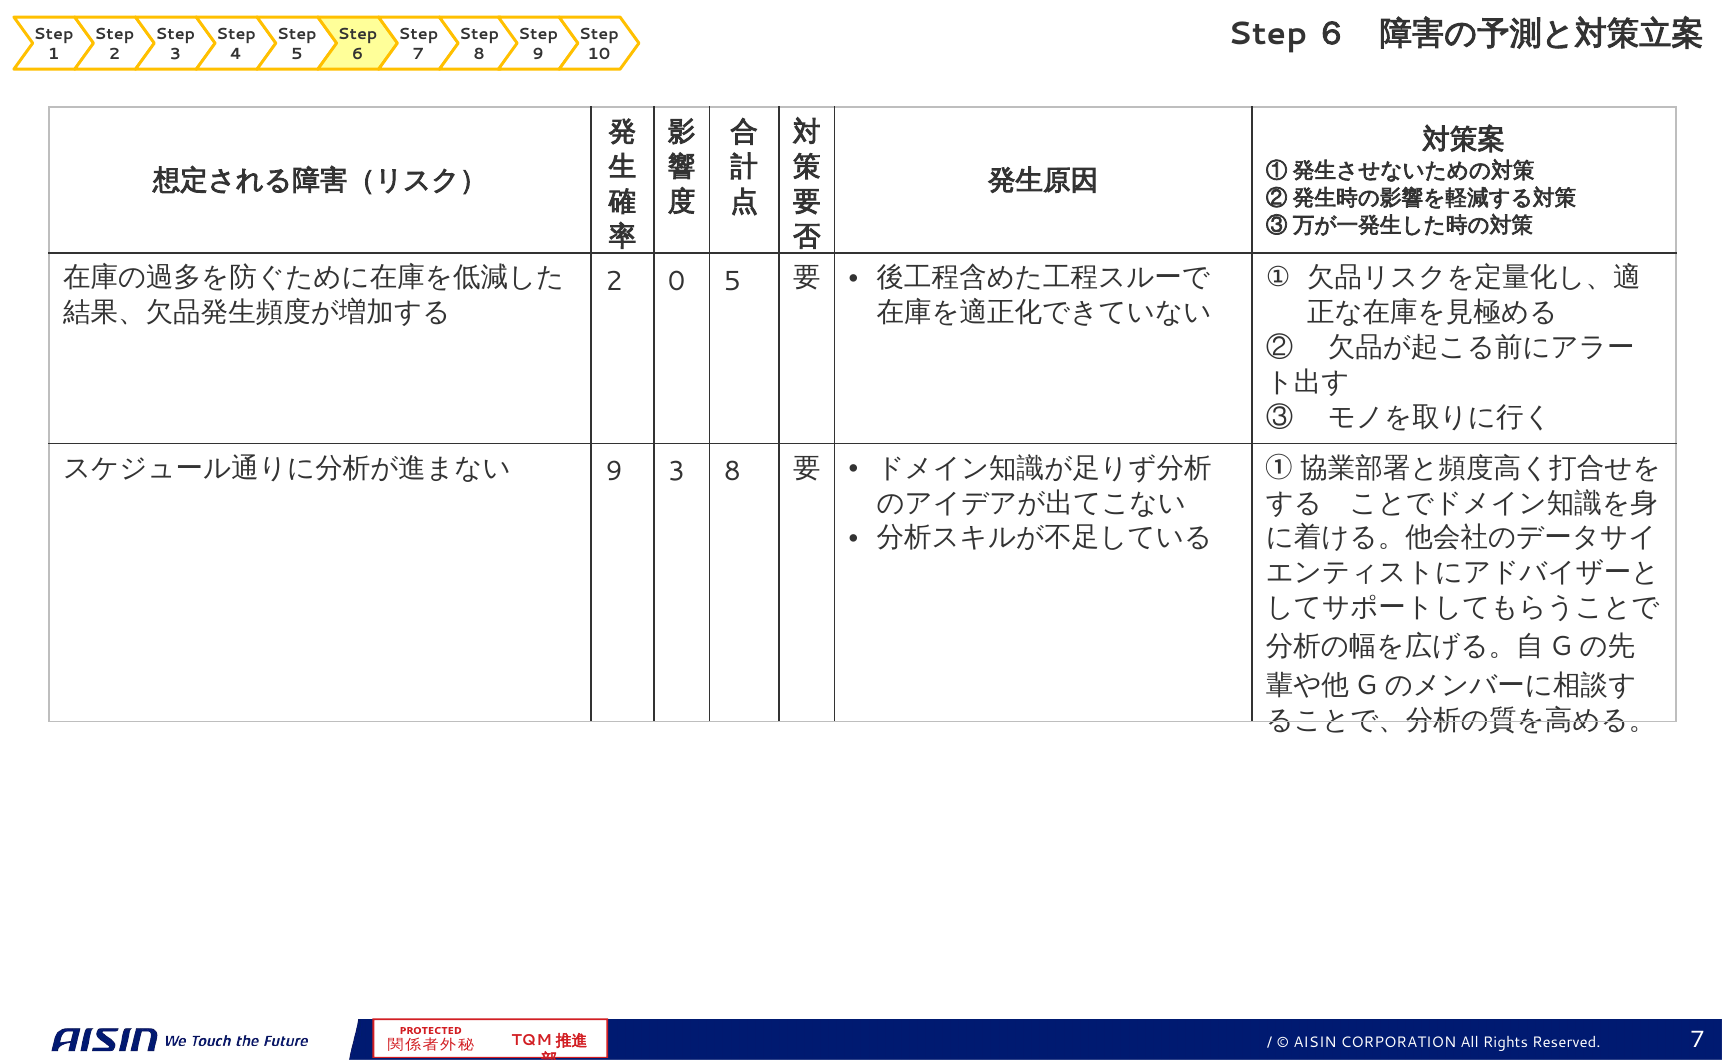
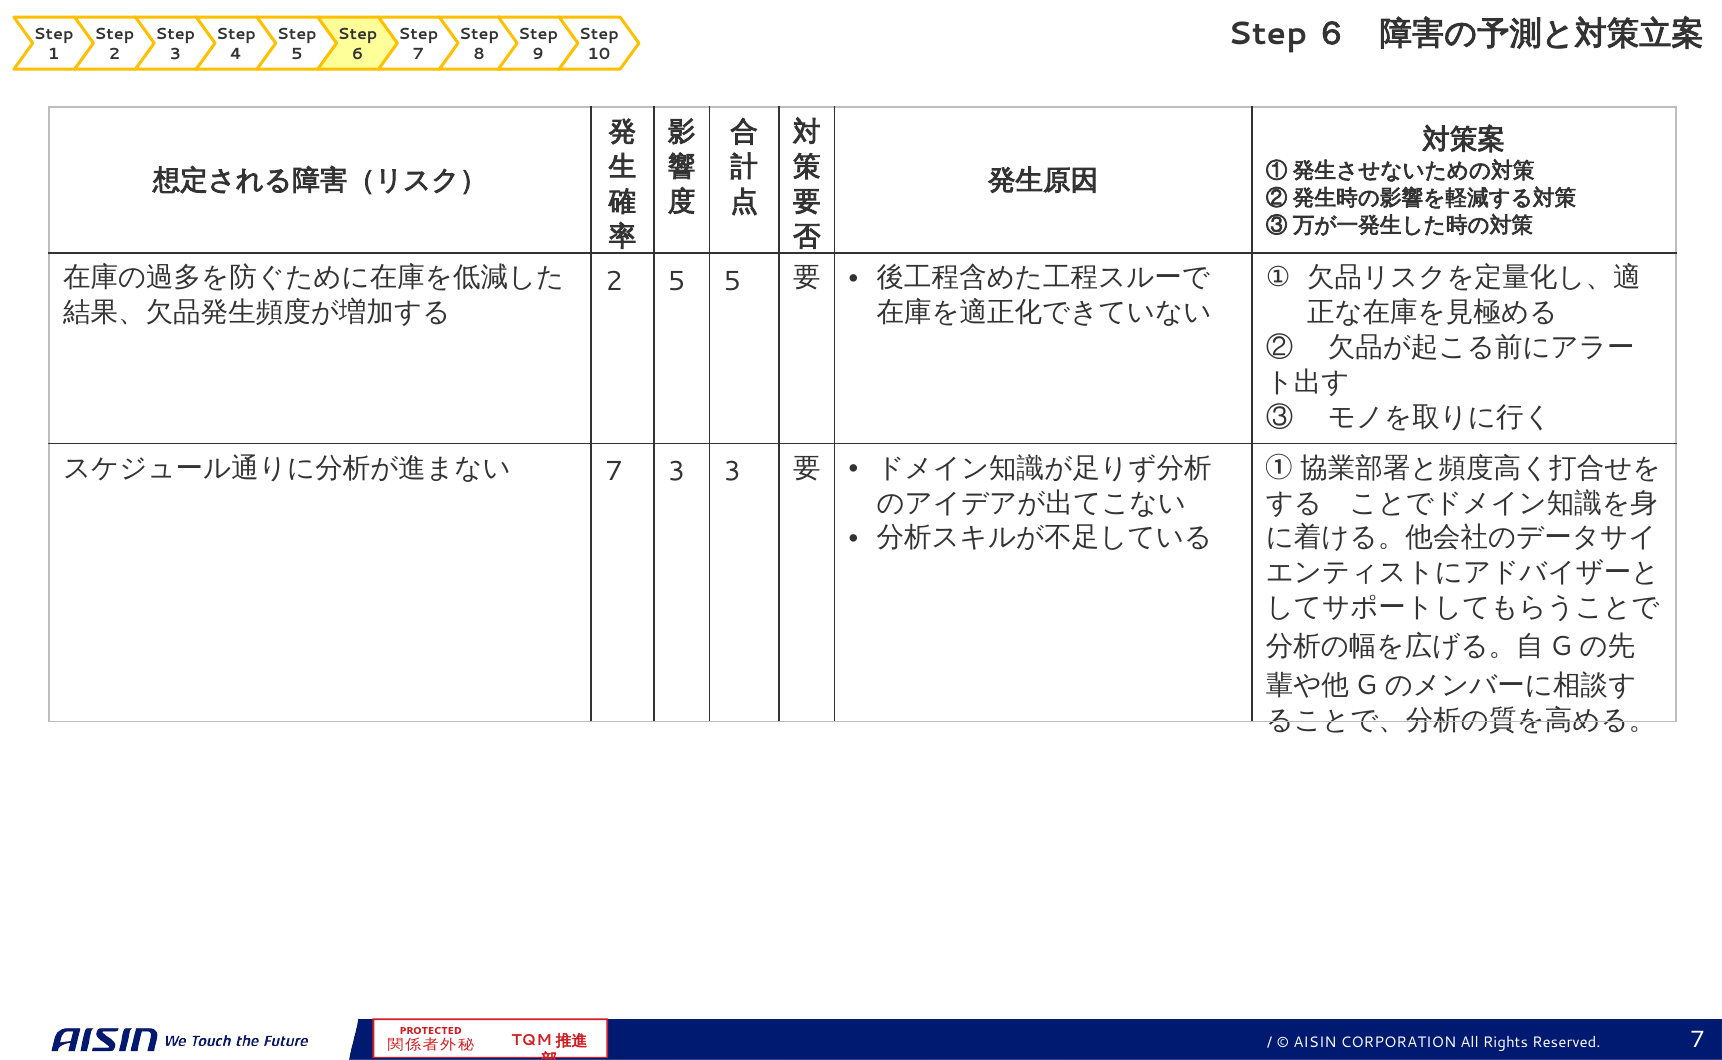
2 0: 0 -> 5 (677, 281)
9: 9 -> 7 (614, 471)
3 8: 8 -> 3 (732, 471)
